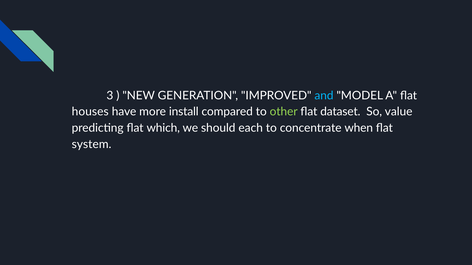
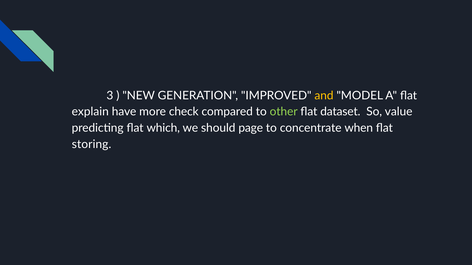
and colour: light blue -> yellow (324, 96)
houses: houses -> explain (90, 112)
install: install -> check (184, 112)
each: each -> page (251, 128)
system: system -> storing (92, 144)
